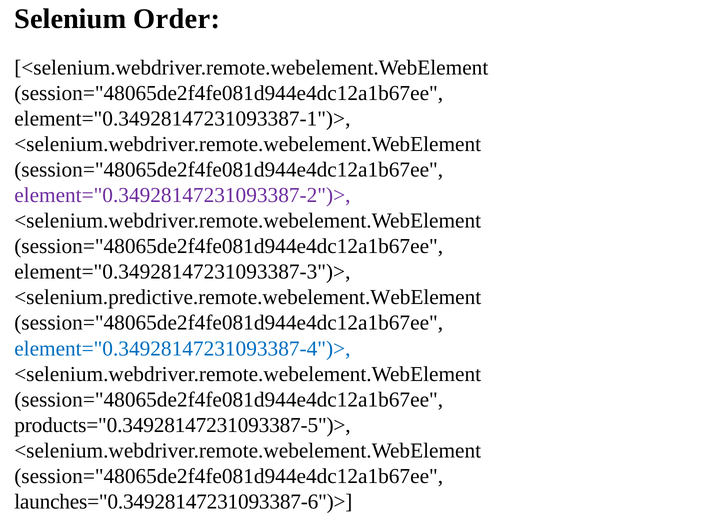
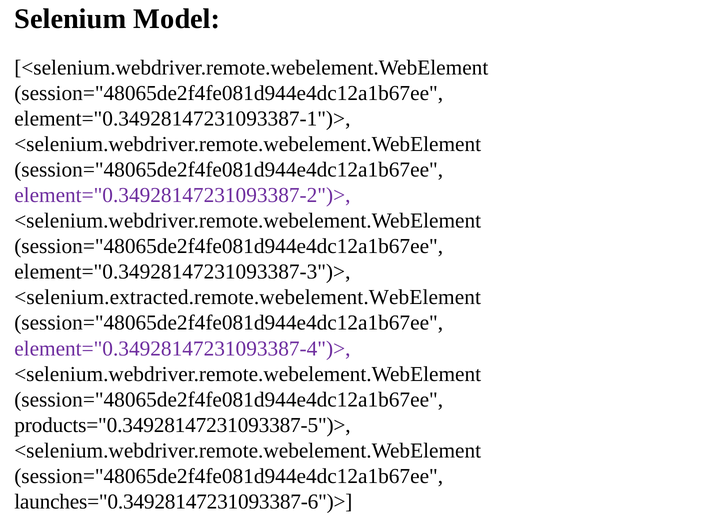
Order: Order -> Model (177, 19)
<selenium.predictive.remote.webelement.WebElement: <selenium.predictive.remote.webelement.WebElement -> <selenium.extracted.remote.webelement.WebElement (248, 298)
element="0.34928147231093387-4")> colour: blue -> purple (182, 349)
